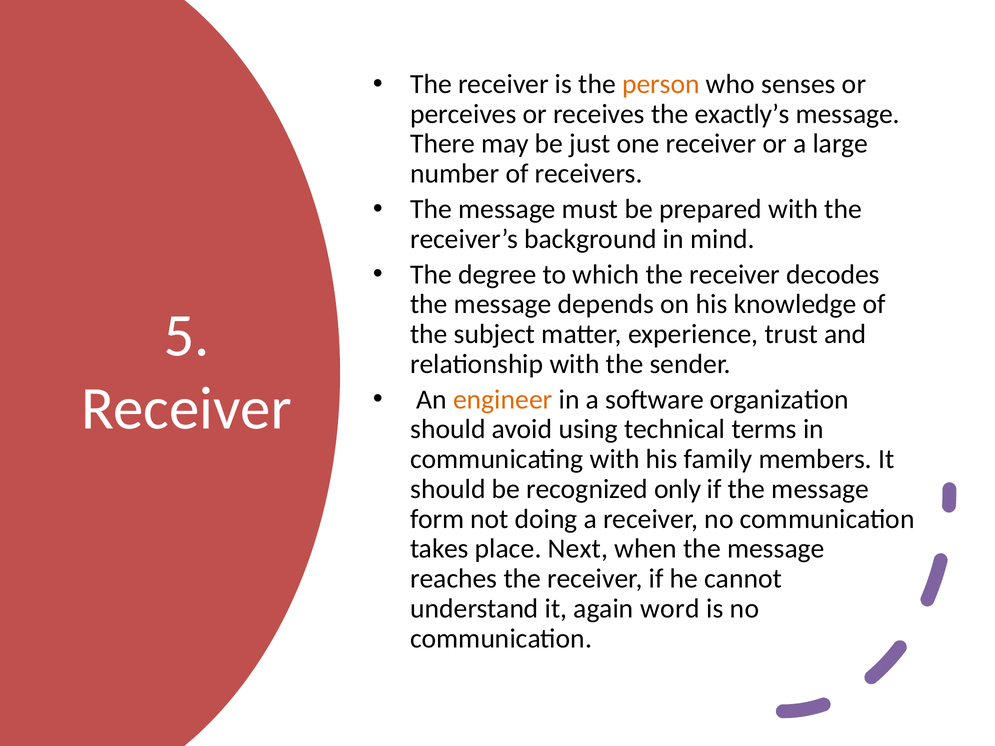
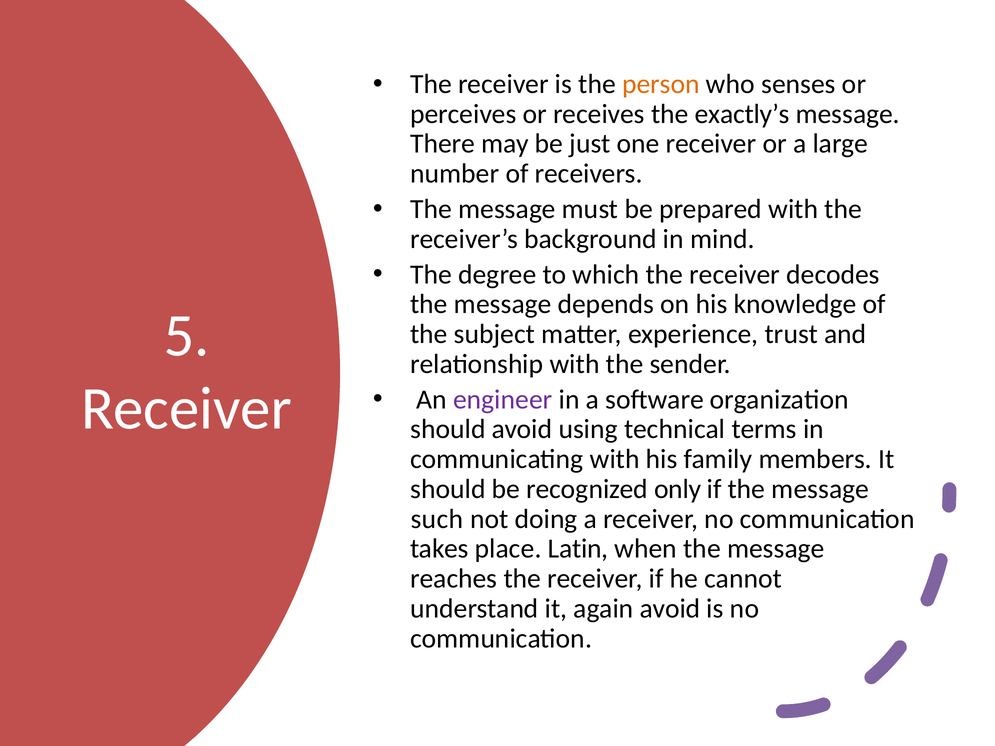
engineer colour: orange -> purple (503, 400)
form: form -> such (437, 519)
Next: Next -> Latin (578, 549)
again word: word -> avoid (670, 609)
